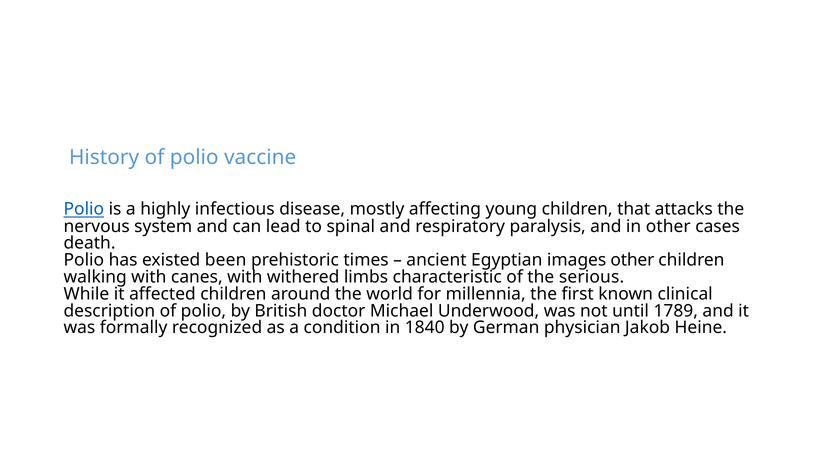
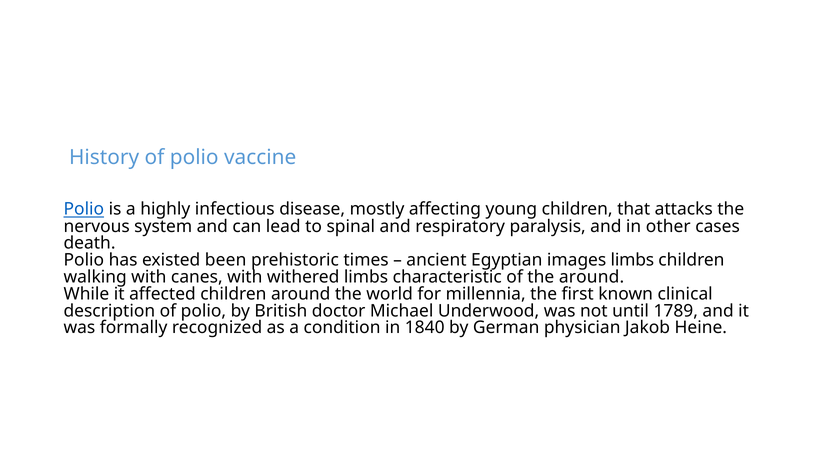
images other: other -> limbs (632, 260)
the serious: serious -> around (592, 277)
